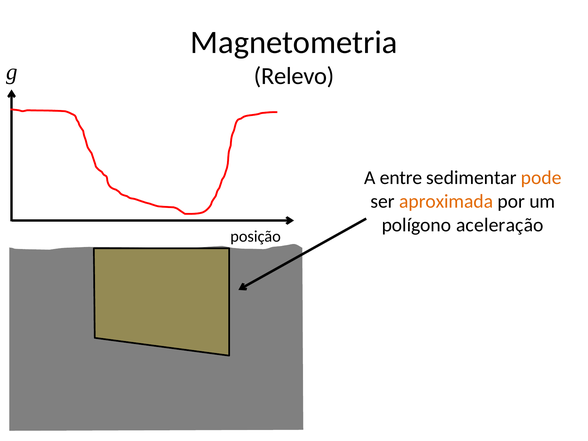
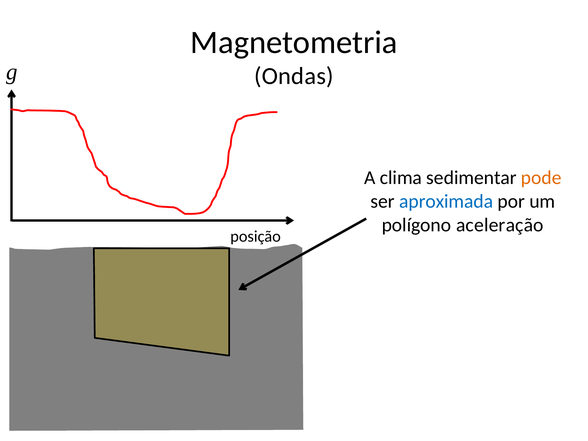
Relevo: Relevo -> Ondas (294, 76)
entre: entre -> clima (401, 178)
aproximada colour: orange -> blue (446, 201)
